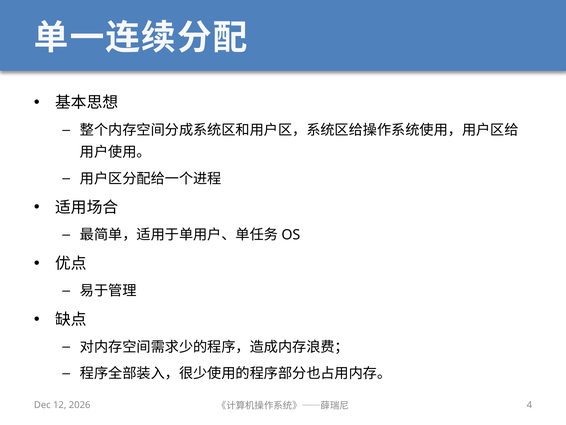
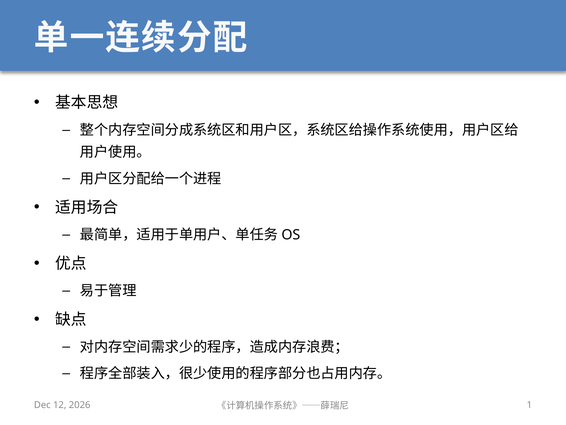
4: 4 -> 1 (529, 405)
